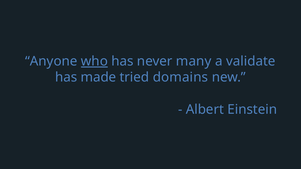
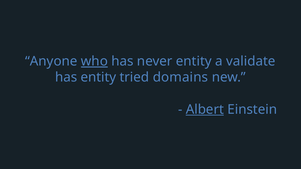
never many: many -> entity (194, 61)
has made: made -> entity (98, 77)
Albert underline: none -> present (205, 110)
